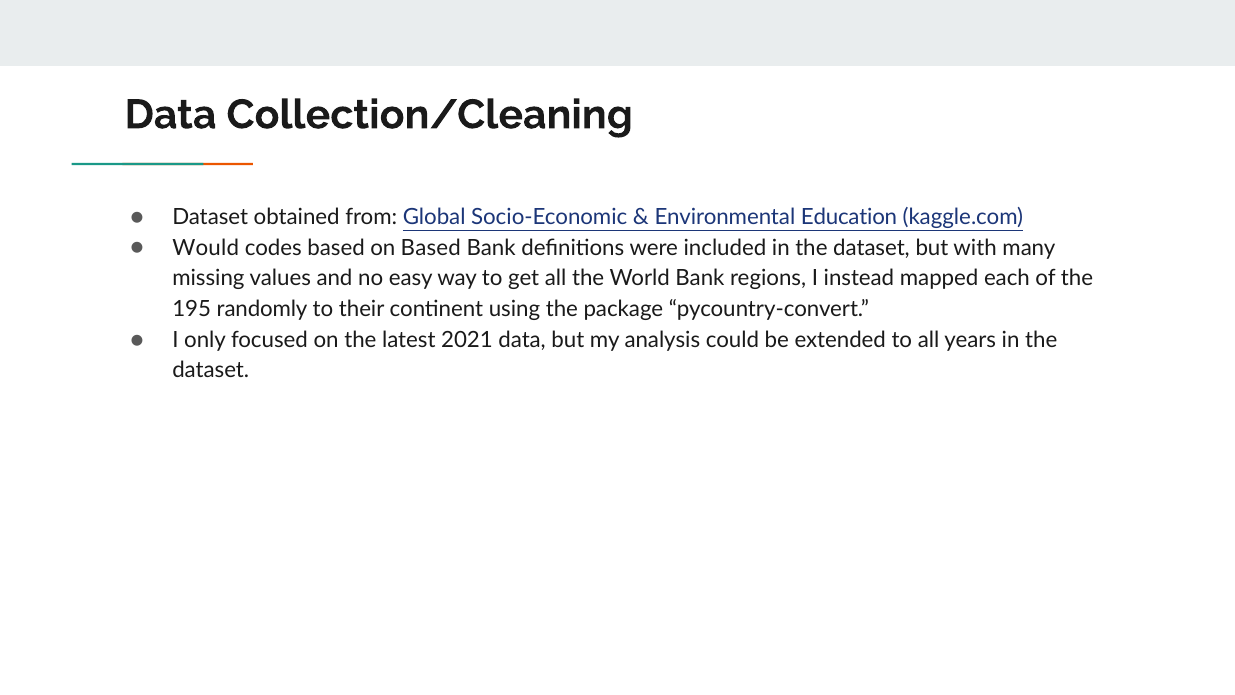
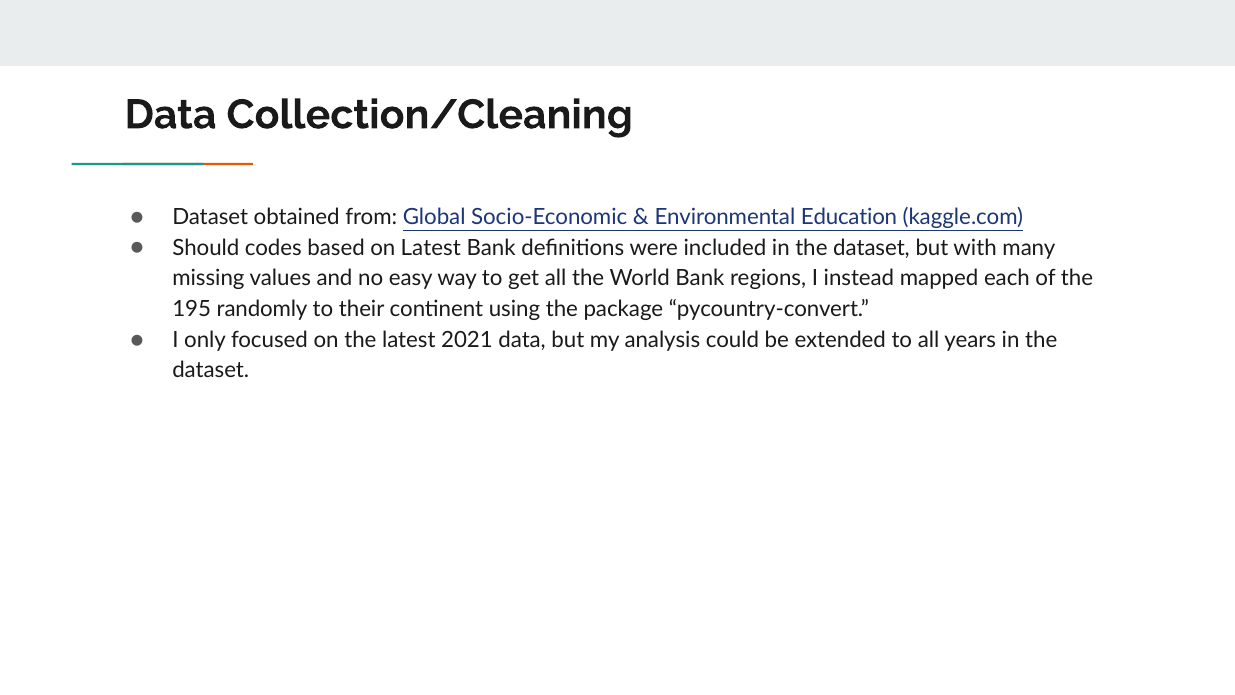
Would: Would -> Should (206, 248)
on Based: Based -> Latest (431, 248)
